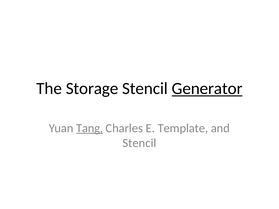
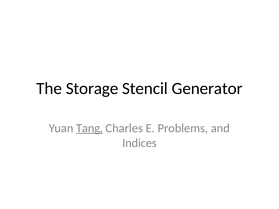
Generator underline: present -> none (207, 89)
Template: Template -> Problems (183, 128)
Stencil: Stencil -> Indices (140, 143)
